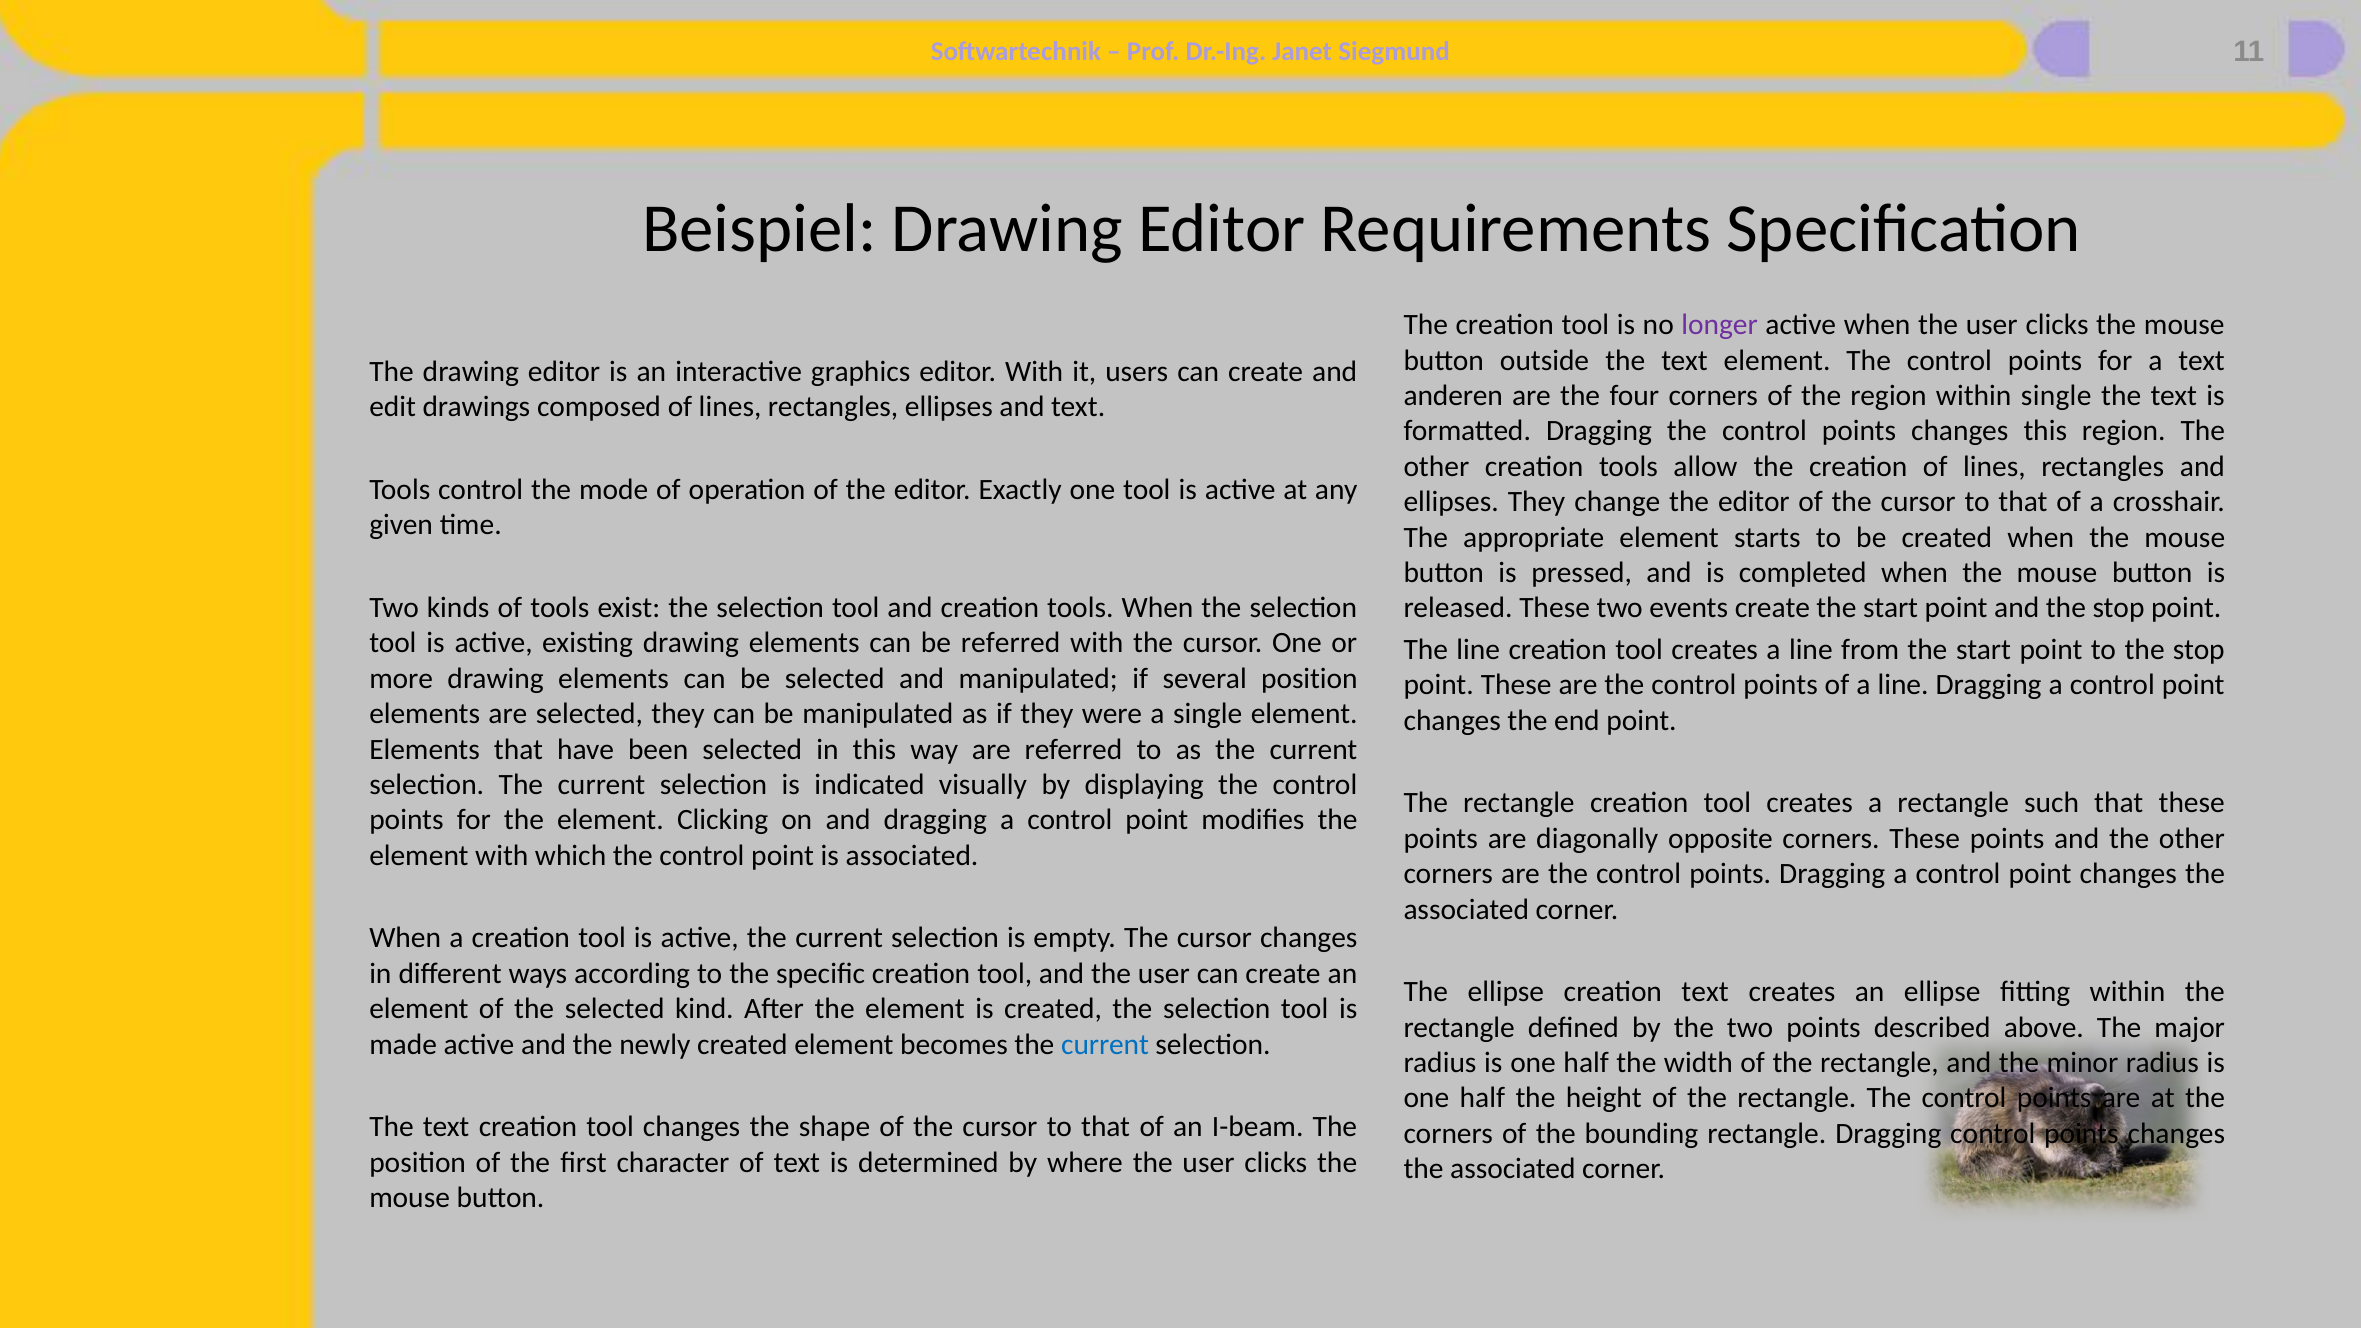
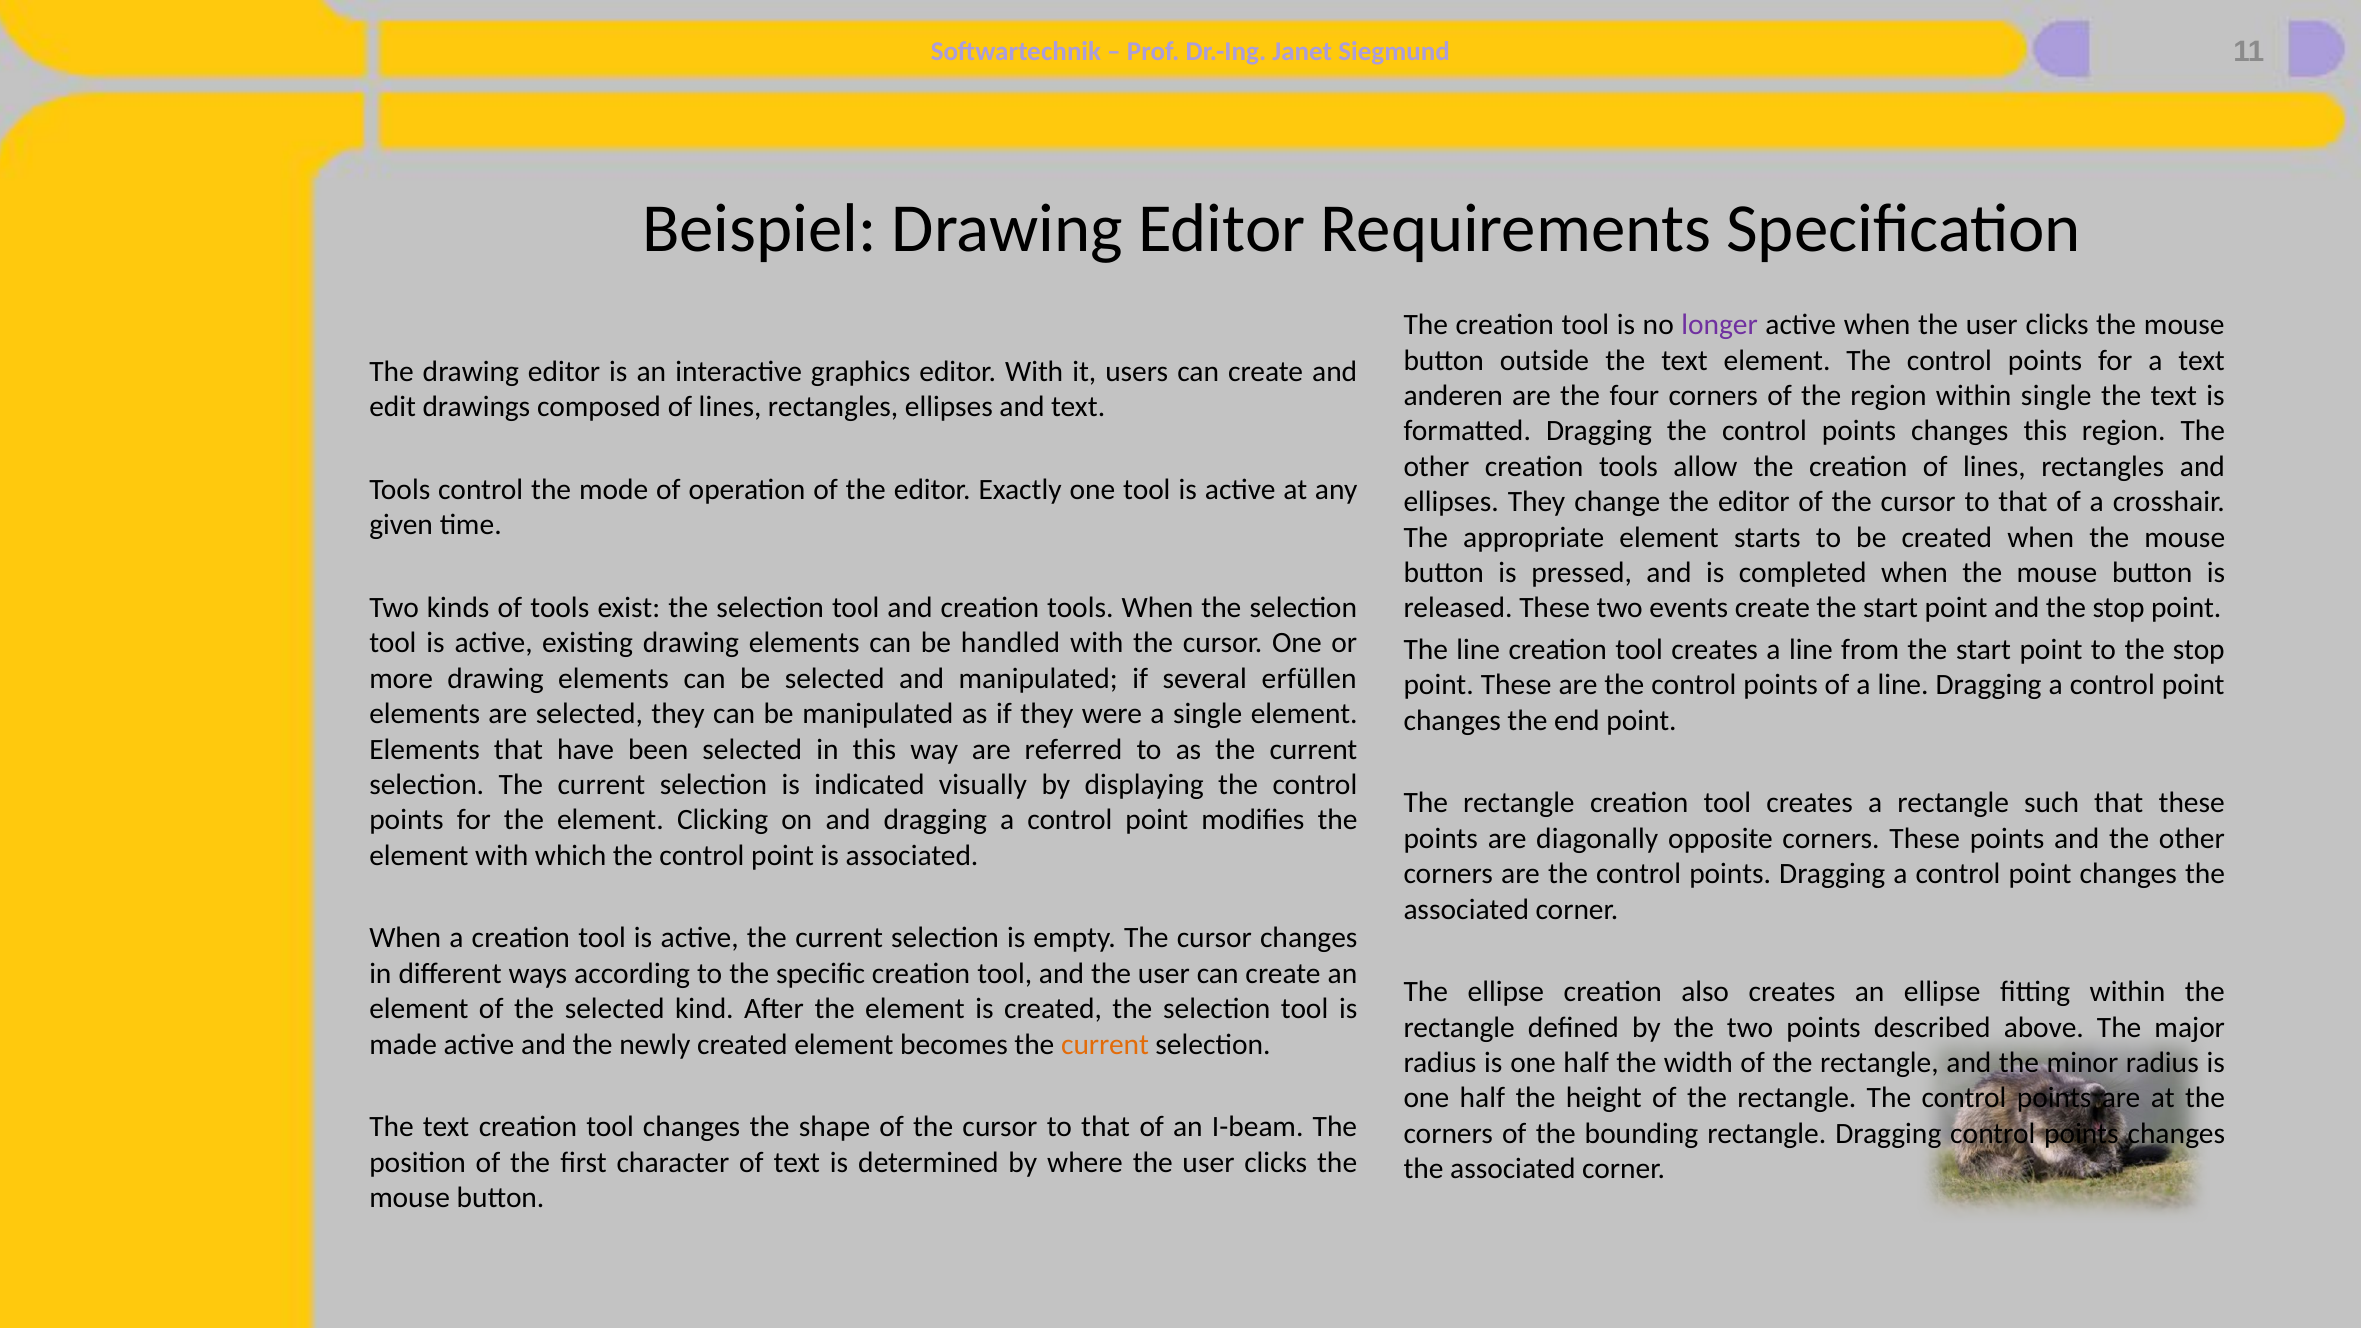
be referred: referred -> handled (1010, 643)
several position: position -> erfüllen (1309, 678)
creation text: text -> also (1705, 992)
current colour: blue -> orange (1105, 1044)
